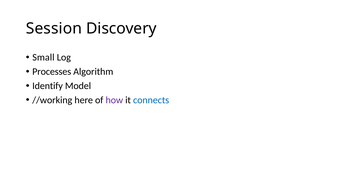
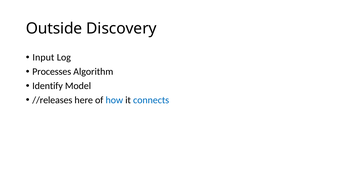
Session: Session -> Outside (54, 29)
Small: Small -> Input (43, 57)
//working: //working -> //releases (52, 100)
how colour: purple -> blue (114, 100)
